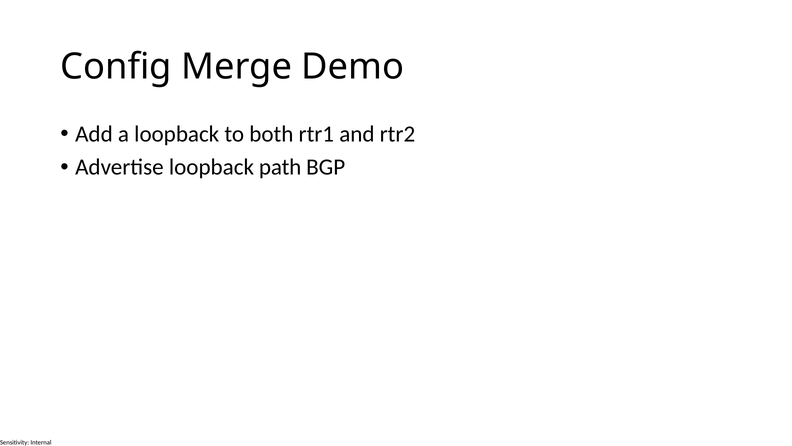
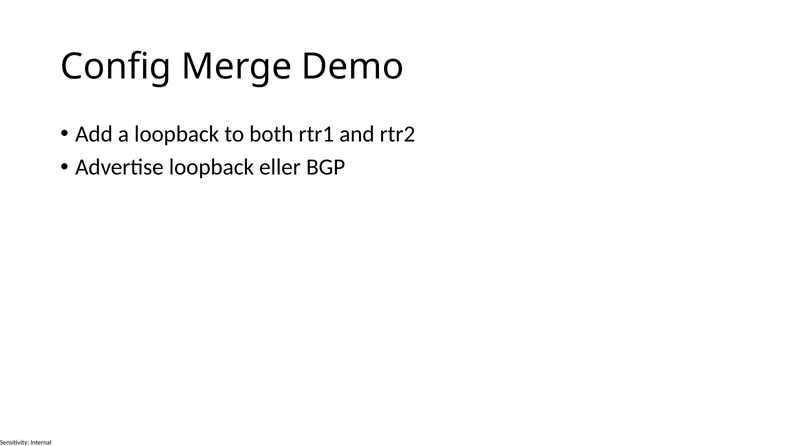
path: path -> eller (280, 167)
